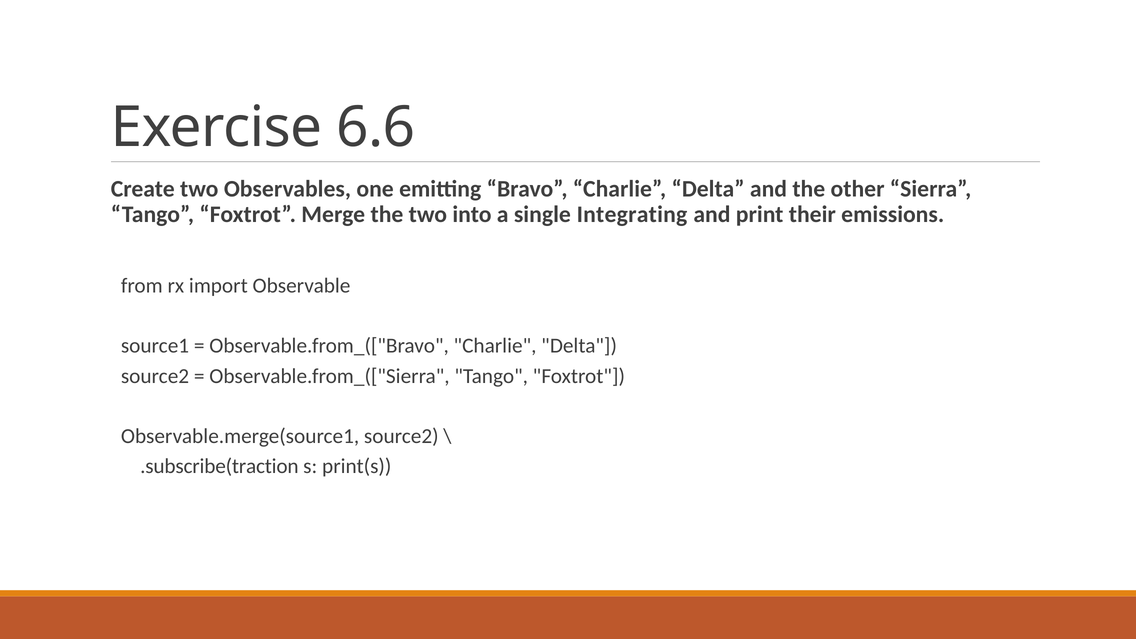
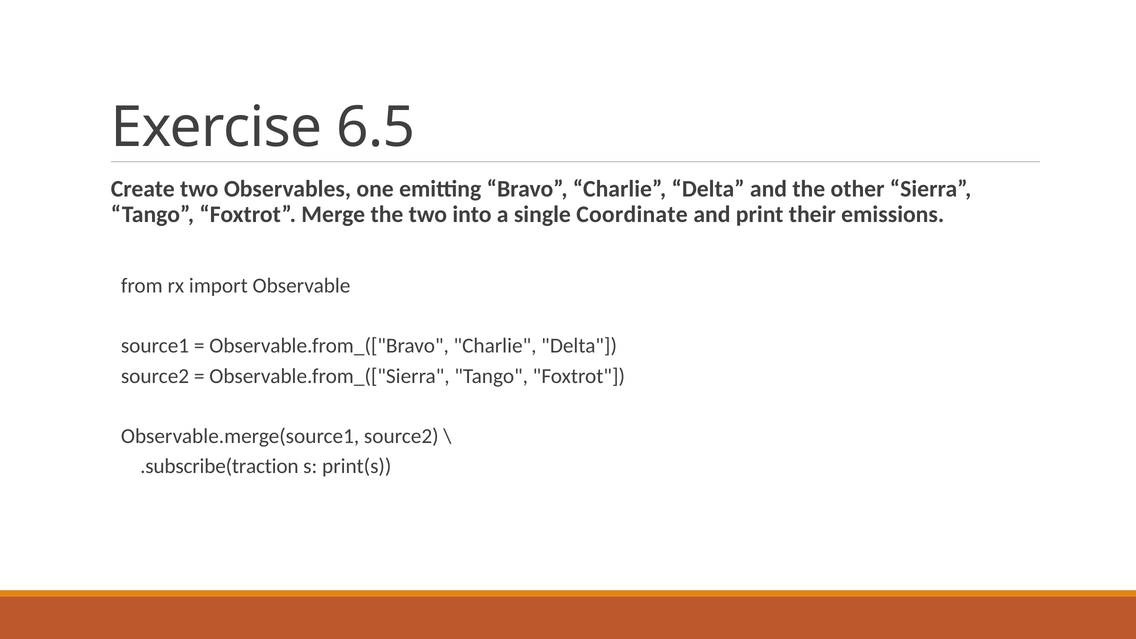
6.6: 6.6 -> 6.5 (376, 127)
Integrating: Integrating -> Coordinate (632, 215)
